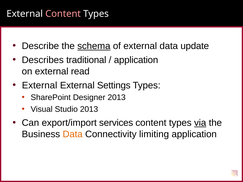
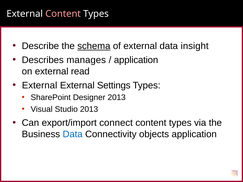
update: update -> insight (195, 46)
traditional: traditional -> manages (86, 60)
services: services -> connect (116, 123)
via underline: present -> none (200, 123)
Data colour: orange -> blue (73, 134)
limiting: limiting -> objects (154, 134)
